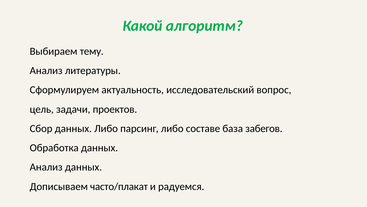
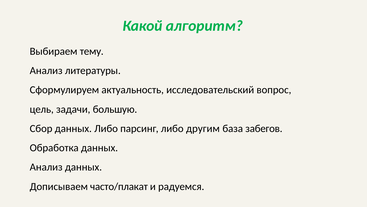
проектов: проектов -> большую (115, 109)
составе: составе -> другим (203, 128)
